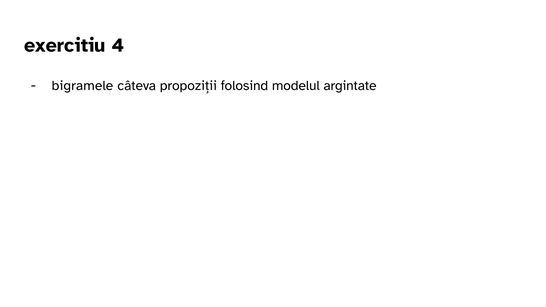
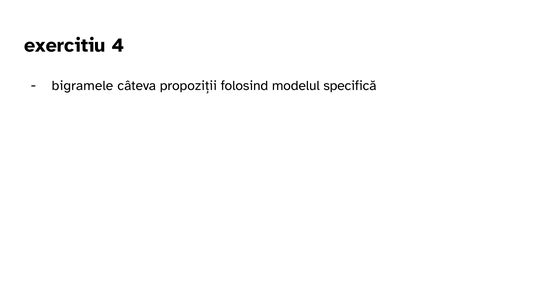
argintate: argintate -> specifică (350, 86)
